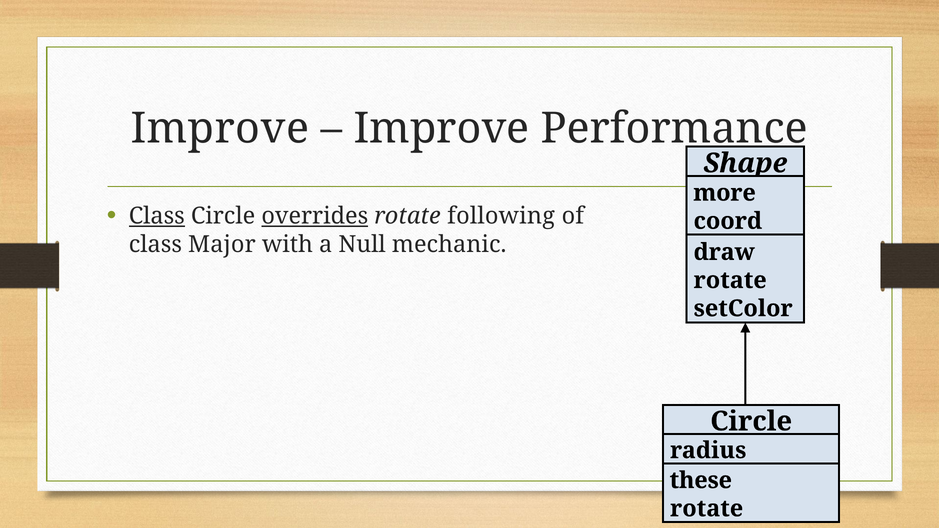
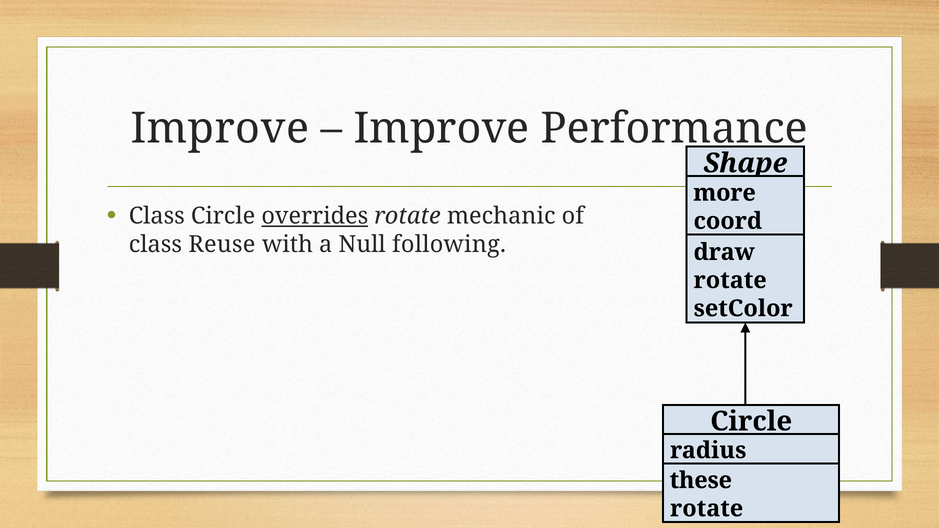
Class underline: present -> none (157, 216)
following: following -> mechanic (501, 216)
Major: Major -> Reuse (222, 244)
mechanic: mechanic -> following (449, 244)
